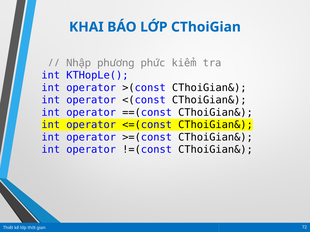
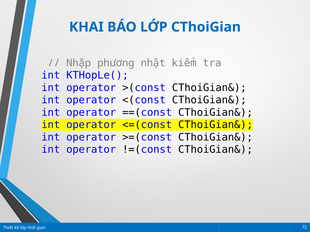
phức: phức -> nhật (153, 63)
